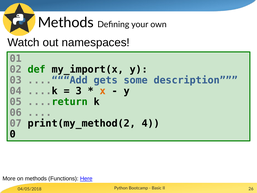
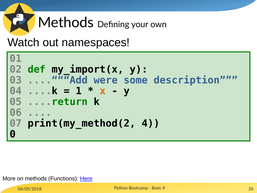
gets: gets -> were (106, 80)
3: 3 -> 1 (79, 91)
